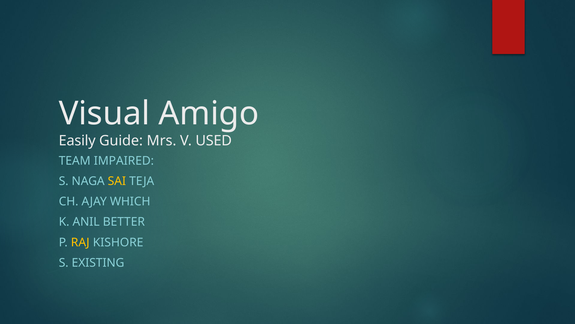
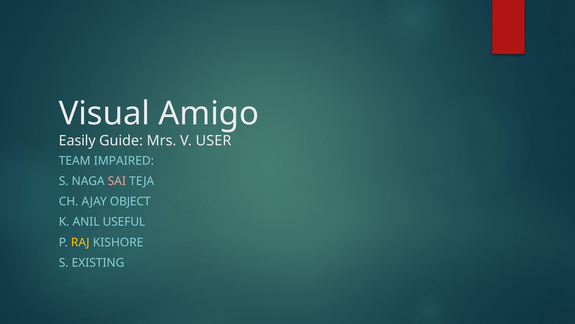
USED: USED -> USER (214, 140)
SAI colour: yellow -> pink (117, 181)
WHICH: WHICH -> OBJECT (130, 201)
BETTER: BETTER -> USEFUL (124, 222)
